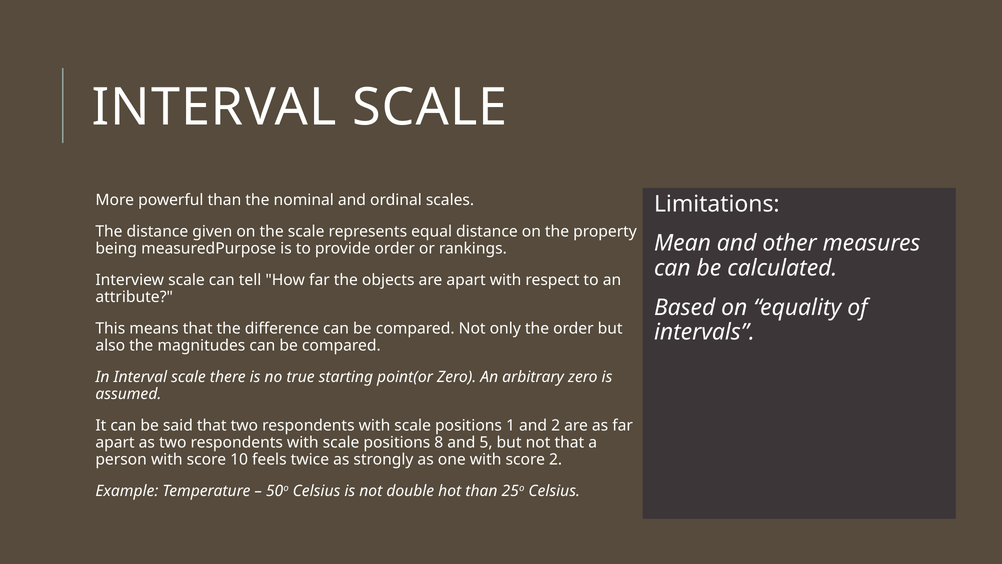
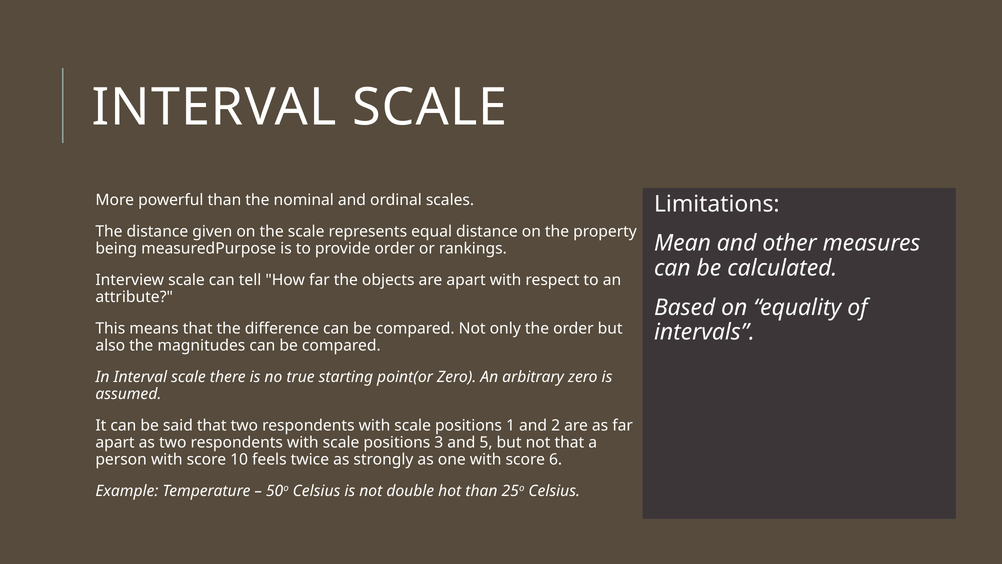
8: 8 -> 3 (439, 442)
score 2: 2 -> 6 (556, 459)
